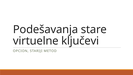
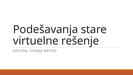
ključevi: ključevi -> rešenje (80, 41)
